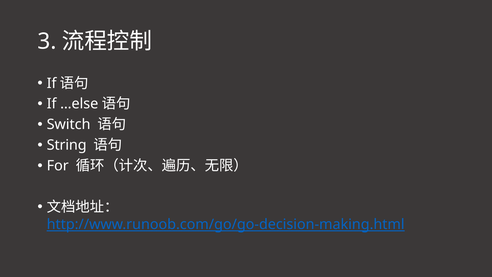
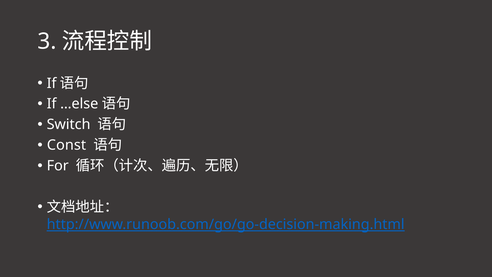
String: String -> Const (67, 145)
